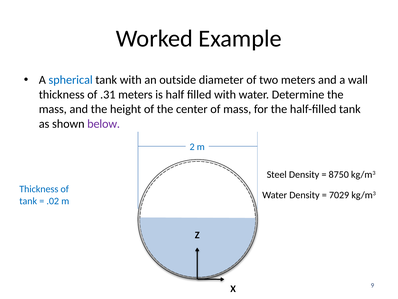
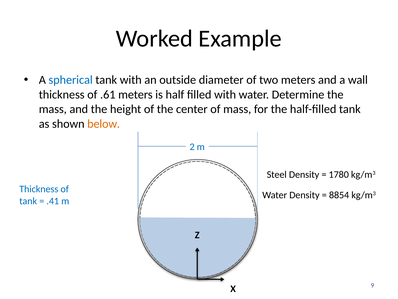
.31: .31 -> .61 (108, 94)
below colour: purple -> orange (104, 124)
8750: 8750 -> 1780 (339, 174)
7029: 7029 -> 8854 (339, 195)
.02: .02 -> .41 (53, 201)
